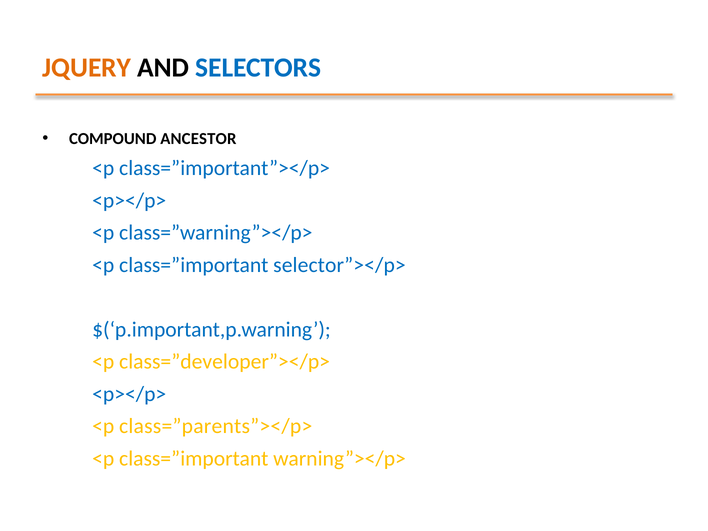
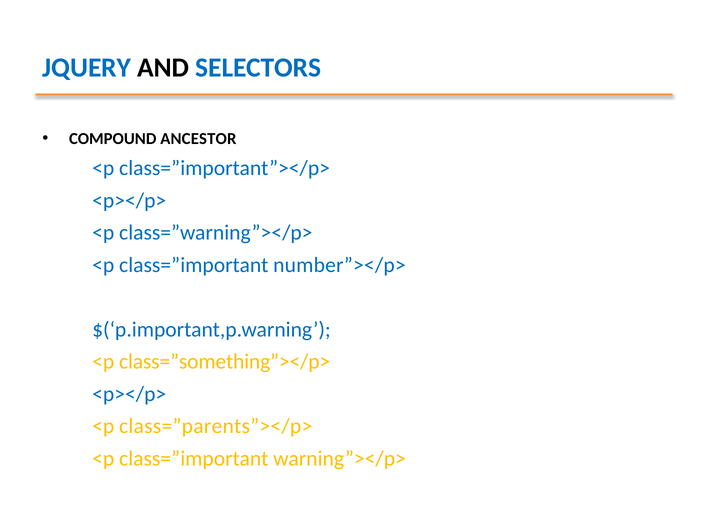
JQUERY colour: orange -> blue (87, 67)
selector”></p>: selector”></p> -> number”></p> (339, 265)
class=”developer”></p>: class=”developer”></p> -> class=”something”></p> (225, 362)
